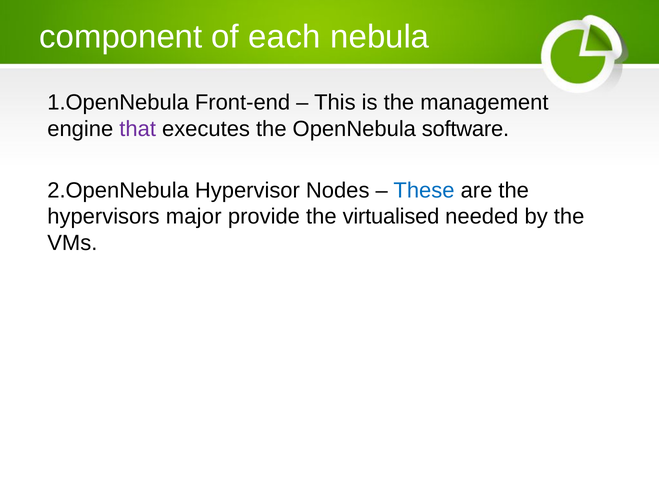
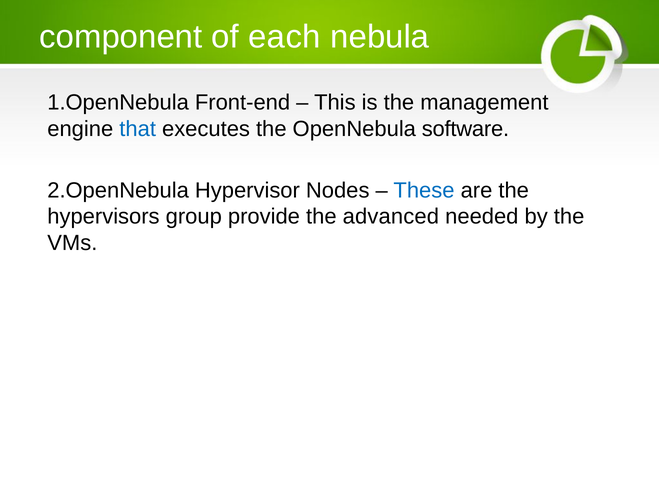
that colour: purple -> blue (138, 129)
major: major -> group (194, 217)
virtualised: virtualised -> advanced (391, 217)
